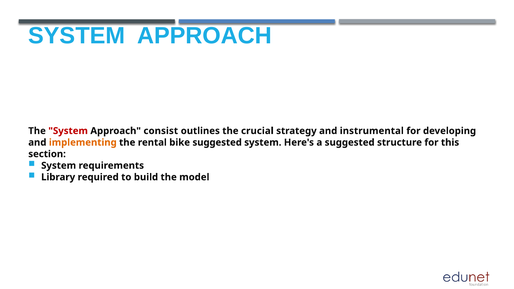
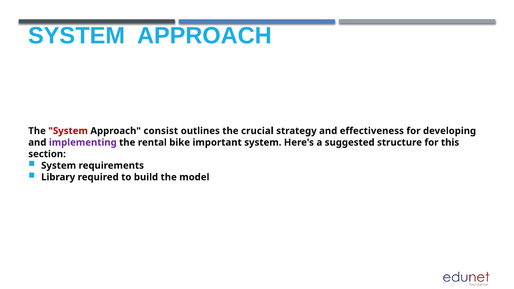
instrumental: instrumental -> effectiveness (372, 131)
implementing colour: orange -> purple (83, 142)
bike suggested: suggested -> important (217, 142)
